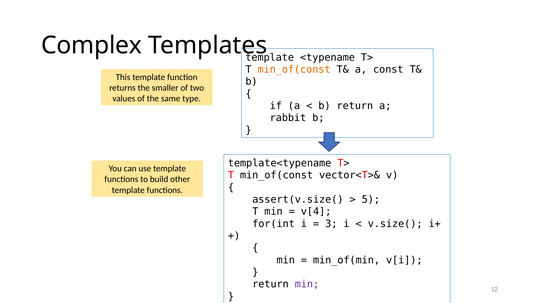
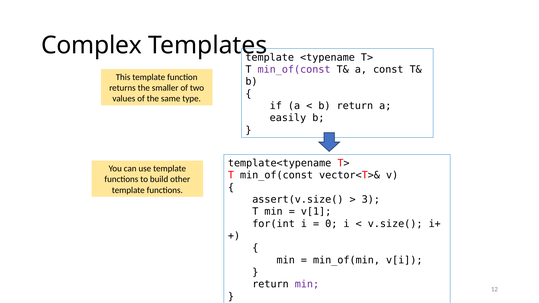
min_of(const colour: orange -> purple (294, 70)
rabbit: rabbit -> easily (288, 118)
5: 5 -> 3 (371, 200)
v[4: v[4 -> v[1 (316, 212)
3: 3 -> 0 (331, 224)
